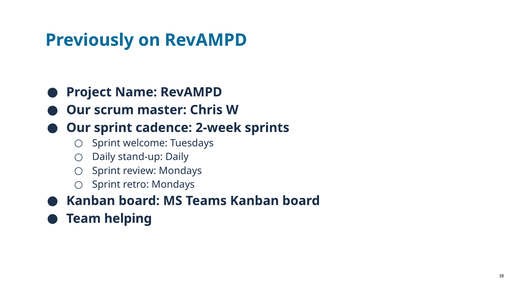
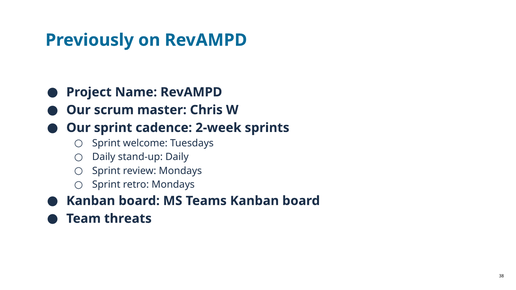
helping: helping -> threats (128, 219)
